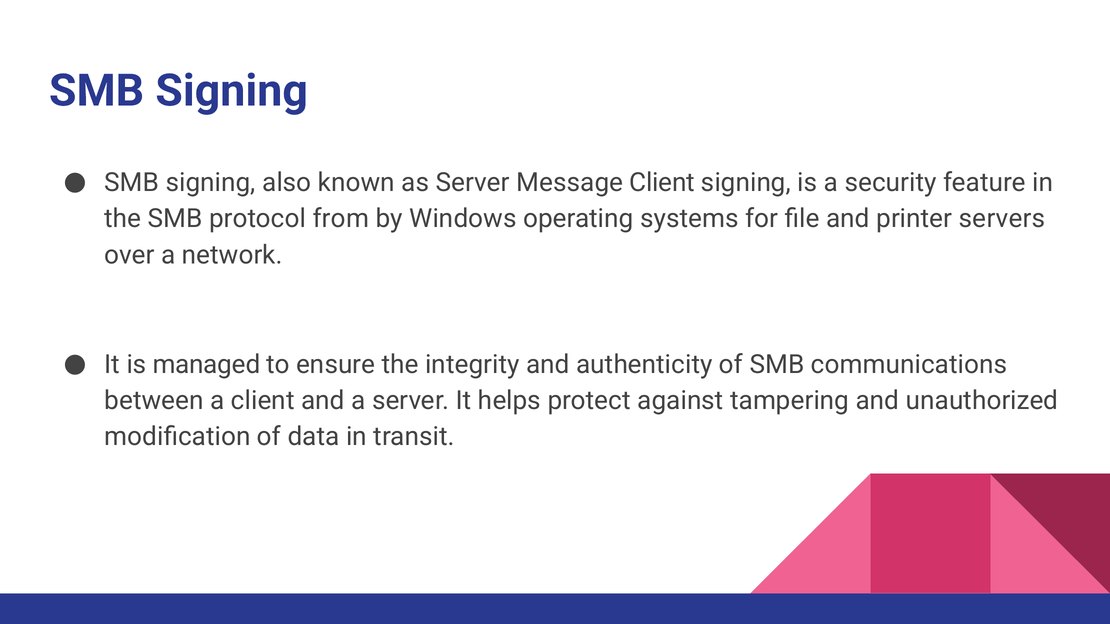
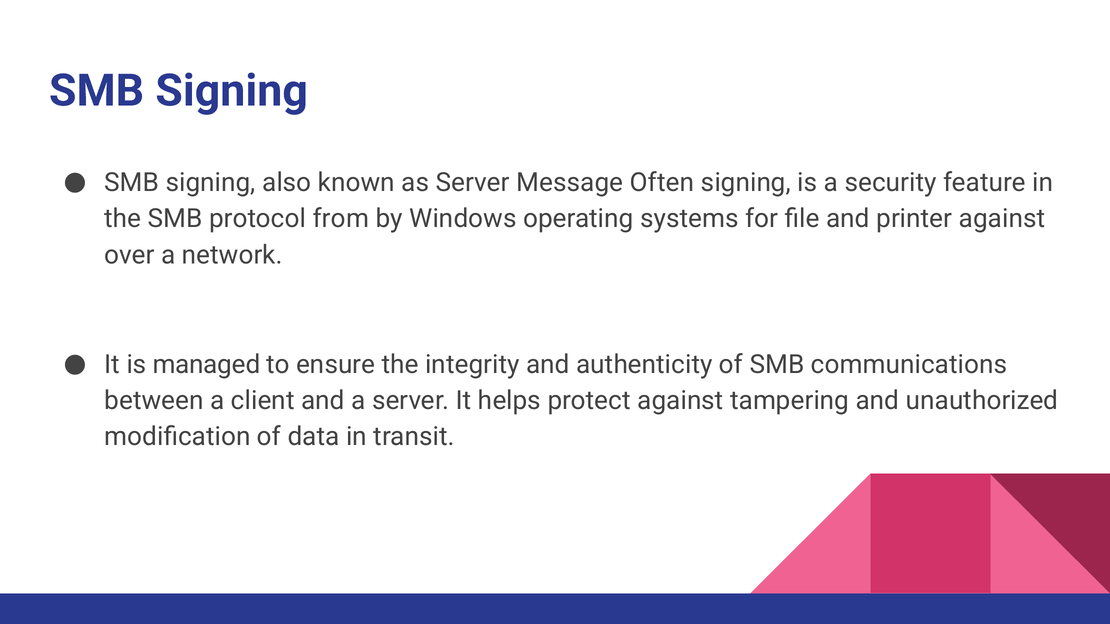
Message Client: Client -> Often (662, 183)
printer servers: servers -> against (1002, 219)
